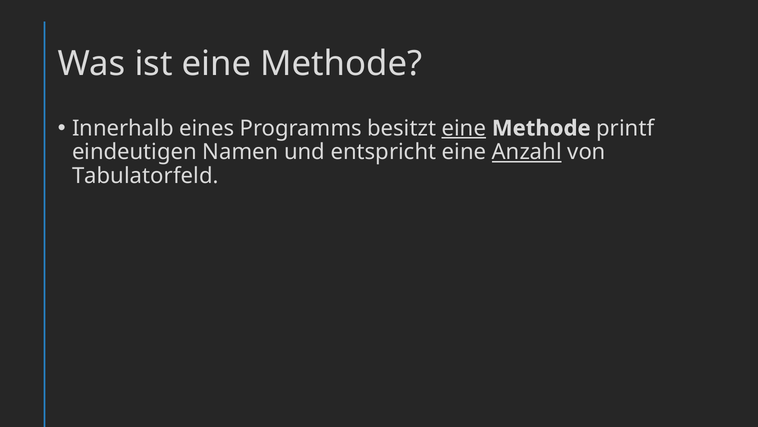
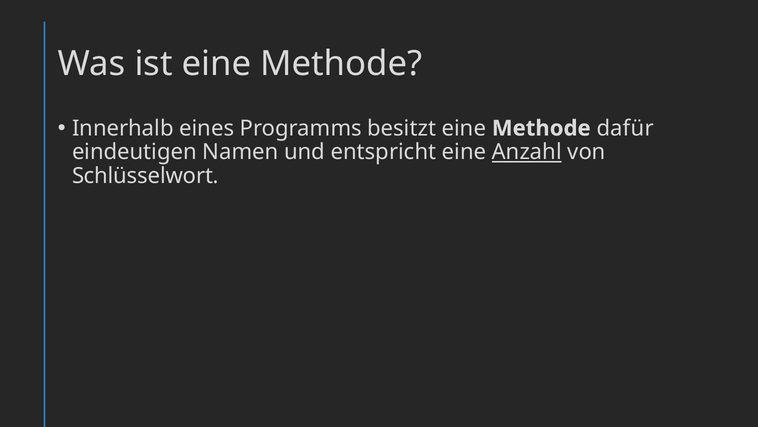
eine underline: present -> none (464, 128)
printf: printf -> dafür (625, 128)
Tabulatorfeld: Tabulatorfeld -> Schlüsselwort (145, 176)
